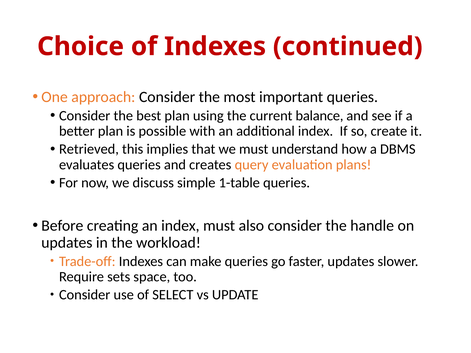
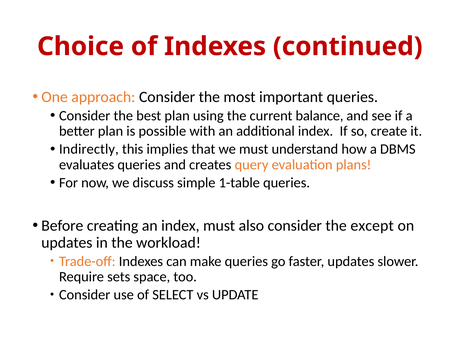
Retrieved: Retrieved -> Indirectly (89, 149)
handle: handle -> except (372, 226)
